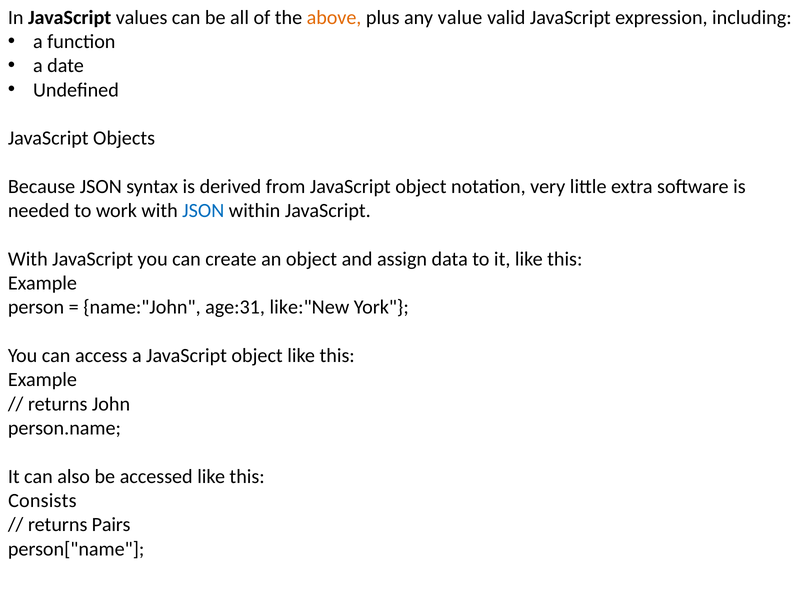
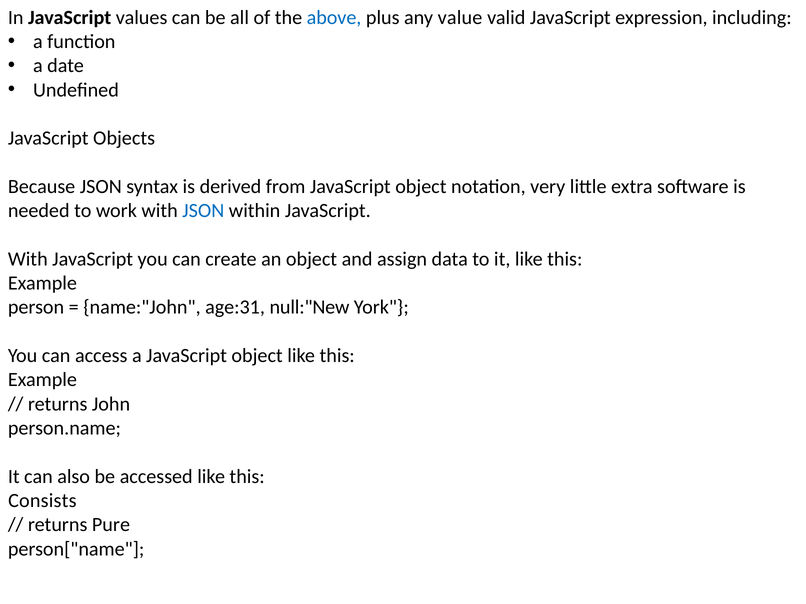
above colour: orange -> blue (334, 17)
like:"New: like:"New -> null:"New (310, 308)
Pairs: Pairs -> Pure (111, 525)
